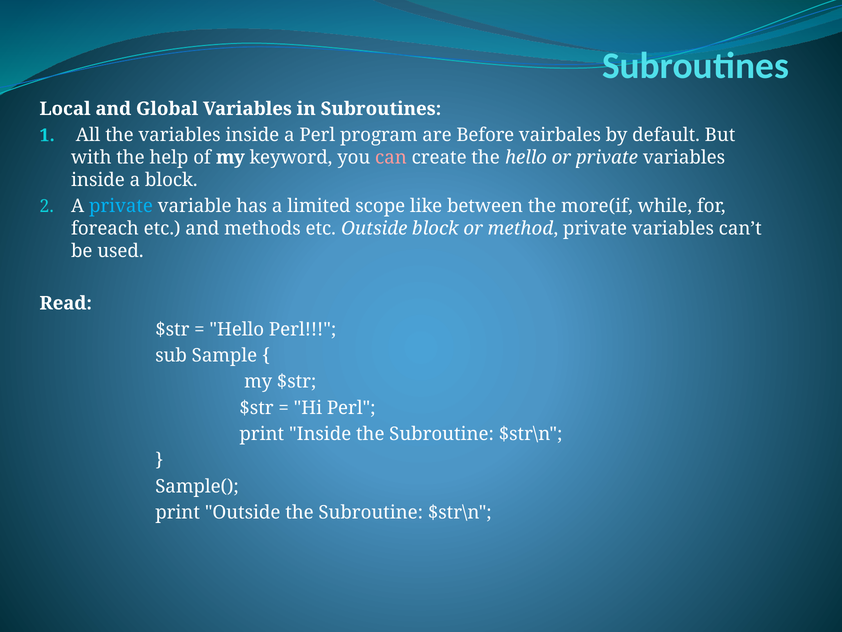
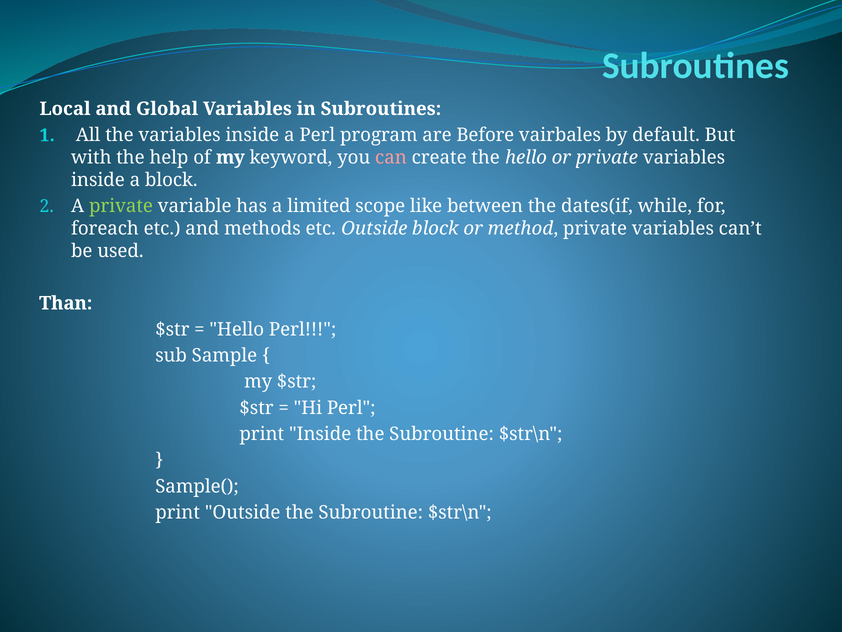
private colour: light blue -> light green (121, 206)
more(if: more(if -> dates(if (597, 206)
Read: Read -> Than (66, 303)
